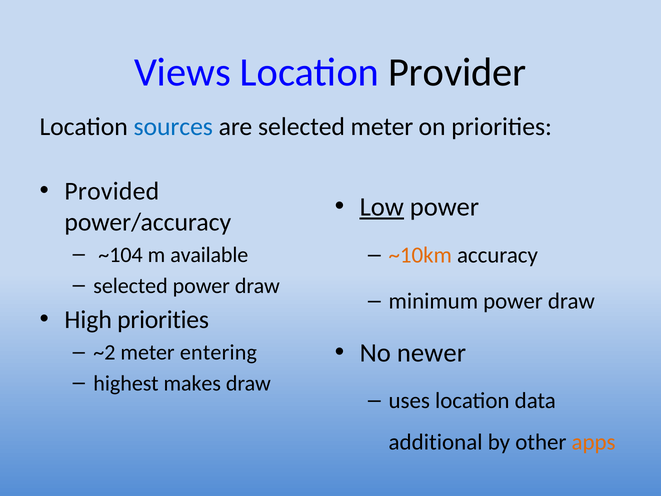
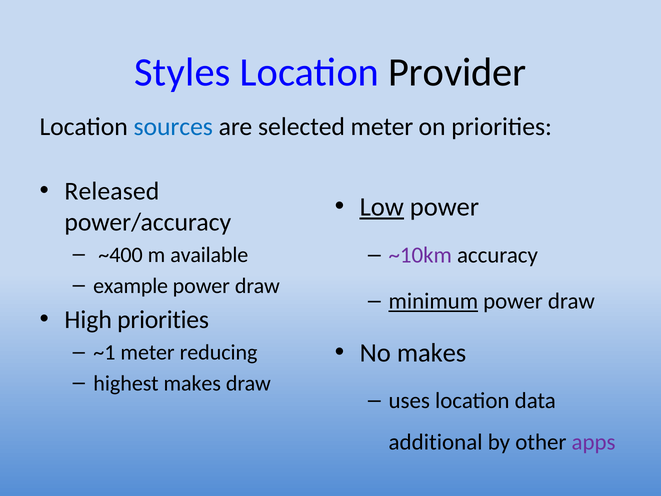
Views: Views -> Styles (182, 72)
Provided: Provided -> Released (112, 191)
~10km colour: orange -> purple (420, 255)
~104: ~104 -> ~400 (121, 255)
selected: selected -> example (131, 286)
minimum underline: none -> present (433, 301)
No newer: newer -> makes (432, 353)
~2: ~2 -> ~1 (104, 352)
entering: entering -> reducing (219, 352)
apps colour: orange -> purple (594, 442)
